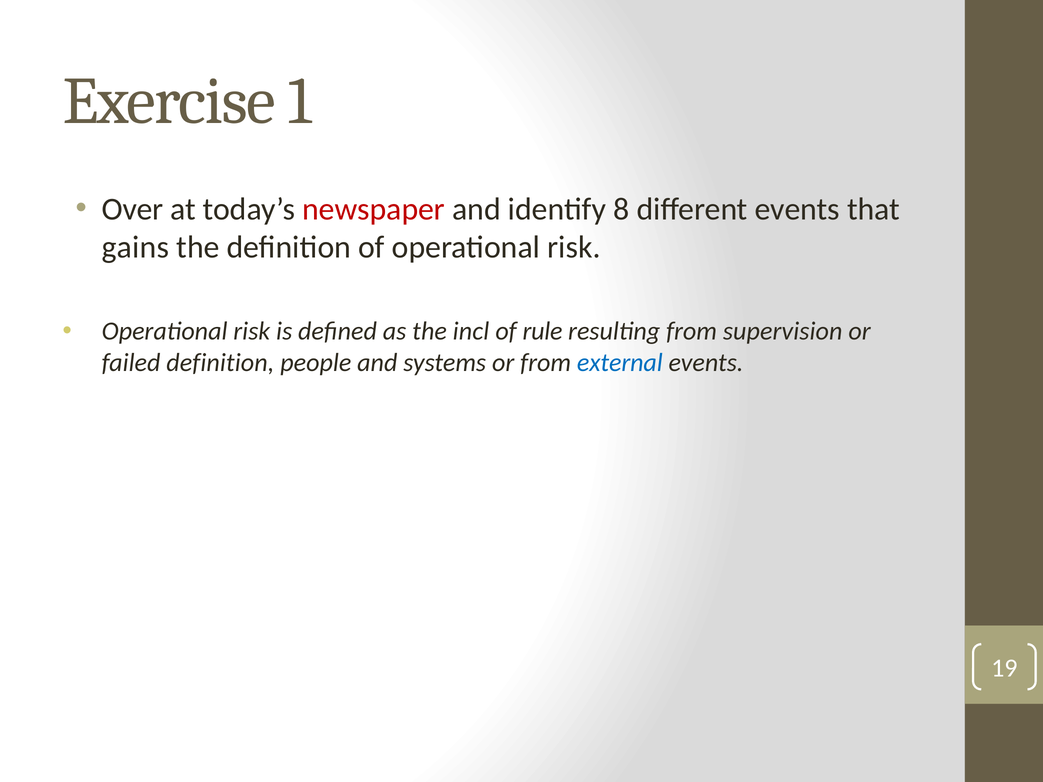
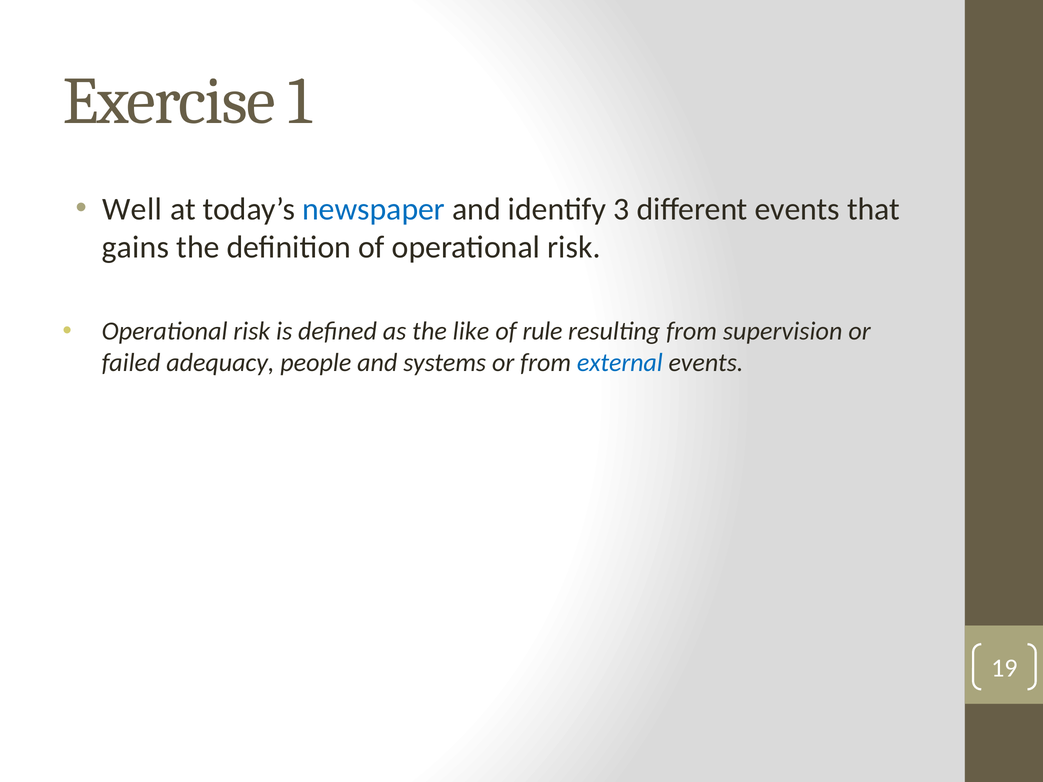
Over: Over -> Well (132, 209)
newspaper colour: red -> blue (374, 209)
8: 8 -> 3 (621, 209)
incl: incl -> like (471, 331)
failed definition: definition -> adequacy (220, 363)
